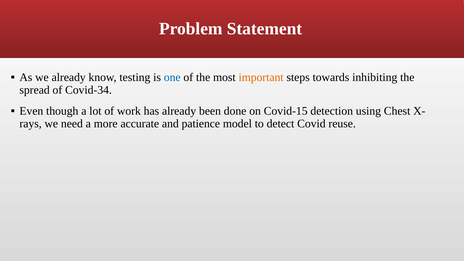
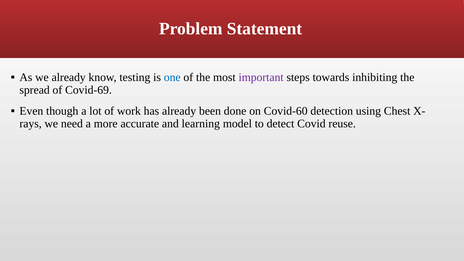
important colour: orange -> purple (261, 77)
Covid-34: Covid-34 -> Covid-69 (88, 90)
Covid-15: Covid-15 -> Covid-60 (286, 111)
patience: patience -> learning (201, 124)
